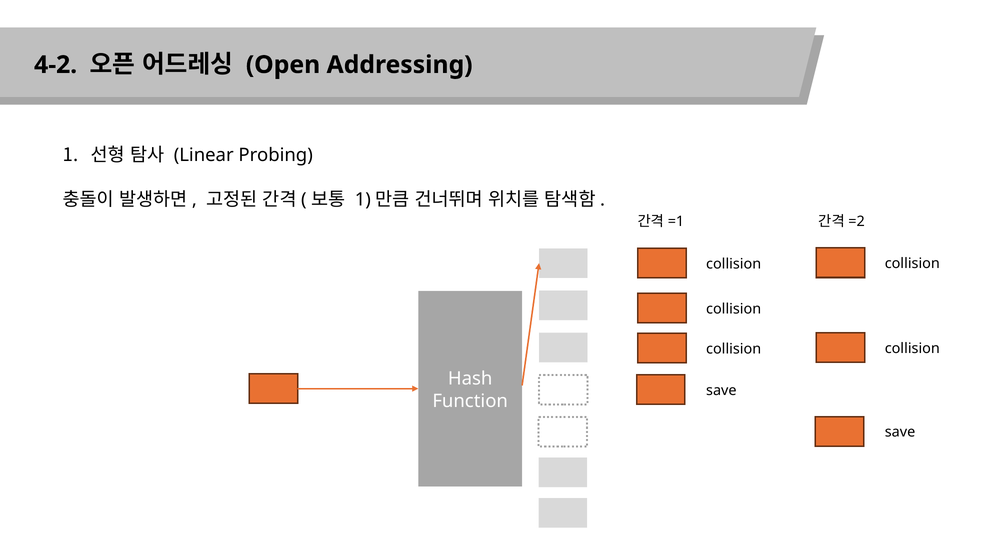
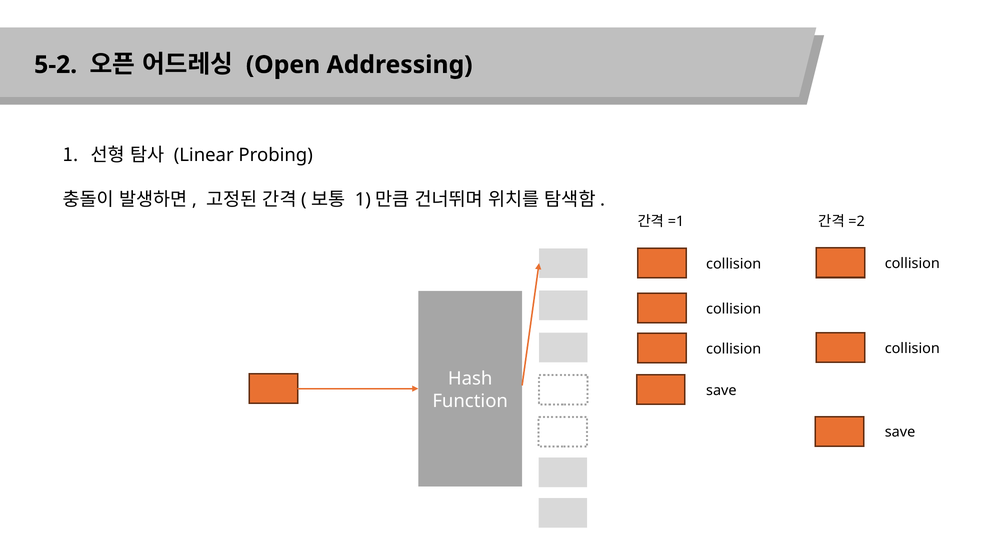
4-2: 4-2 -> 5-2 (56, 65)
